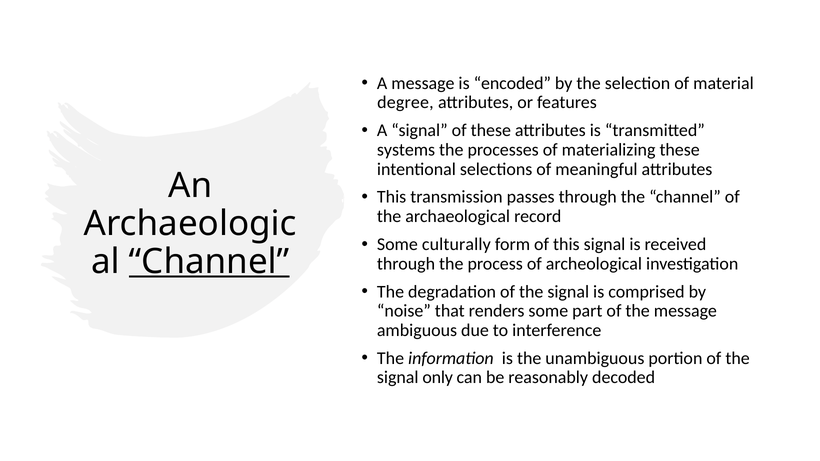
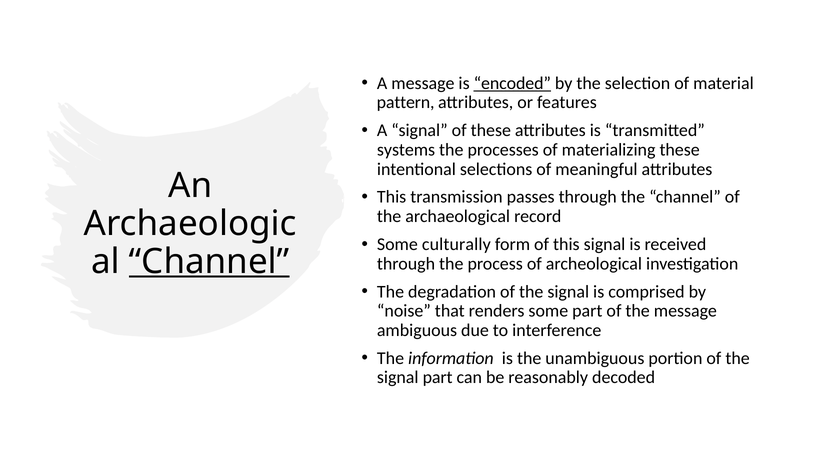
encoded underline: none -> present (512, 83)
degree: degree -> pattern (406, 103)
signal only: only -> part (438, 378)
